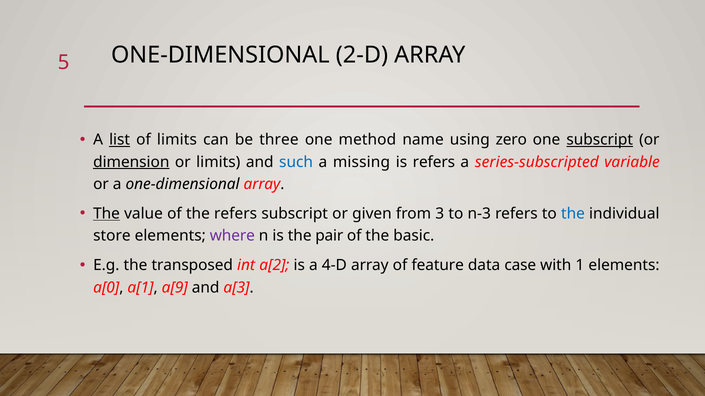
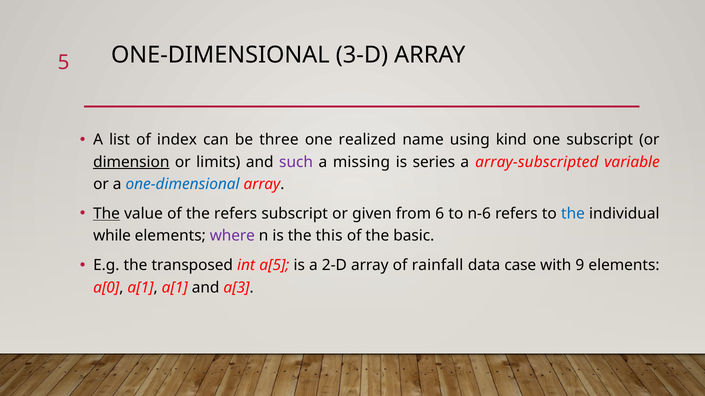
2-D: 2-D -> 3-D (362, 55)
list underline: present -> none (120, 140)
of limits: limits -> index (177, 140)
method: method -> realized (367, 140)
zero: zero -> kind (511, 140)
subscript underline: present -> none (600, 140)
such colour: blue -> purple (296, 162)
is refers: refers -> series (434, 162)
series-subscripted: series-subscripted -> array-subscripted (537, 162)
one-dimensional colour: black -> blue (183, 184)
3: 3 -> 6 (440, 214)
n-3: n-3 -> n-6 (479, 214)
store: store -> while (112, 236)
pair: pair -> this (329, 236)
a[2: a[2 -> a[5 (274, 266)
4-D: 4-D -> 2-D (334, 266)
feature: feature -> rainfall (438, 266)
1: 1 -> 9 (580, 266)
a[1 a[9: a[9 -> a[1 (175, 288)
